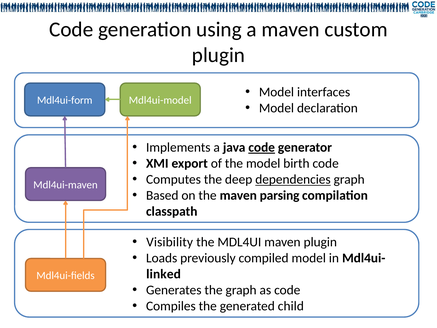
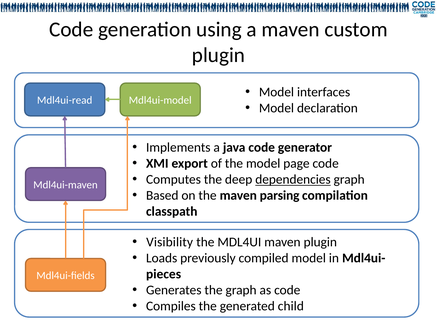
Mdl4ui-form: Mdl4ui-form -> Mdl4ui-read (65, 100)
code underline: present -> none (262, 147)
birth: birth -> page (296, 163)
linked: linked -> pieces (164, 274)
